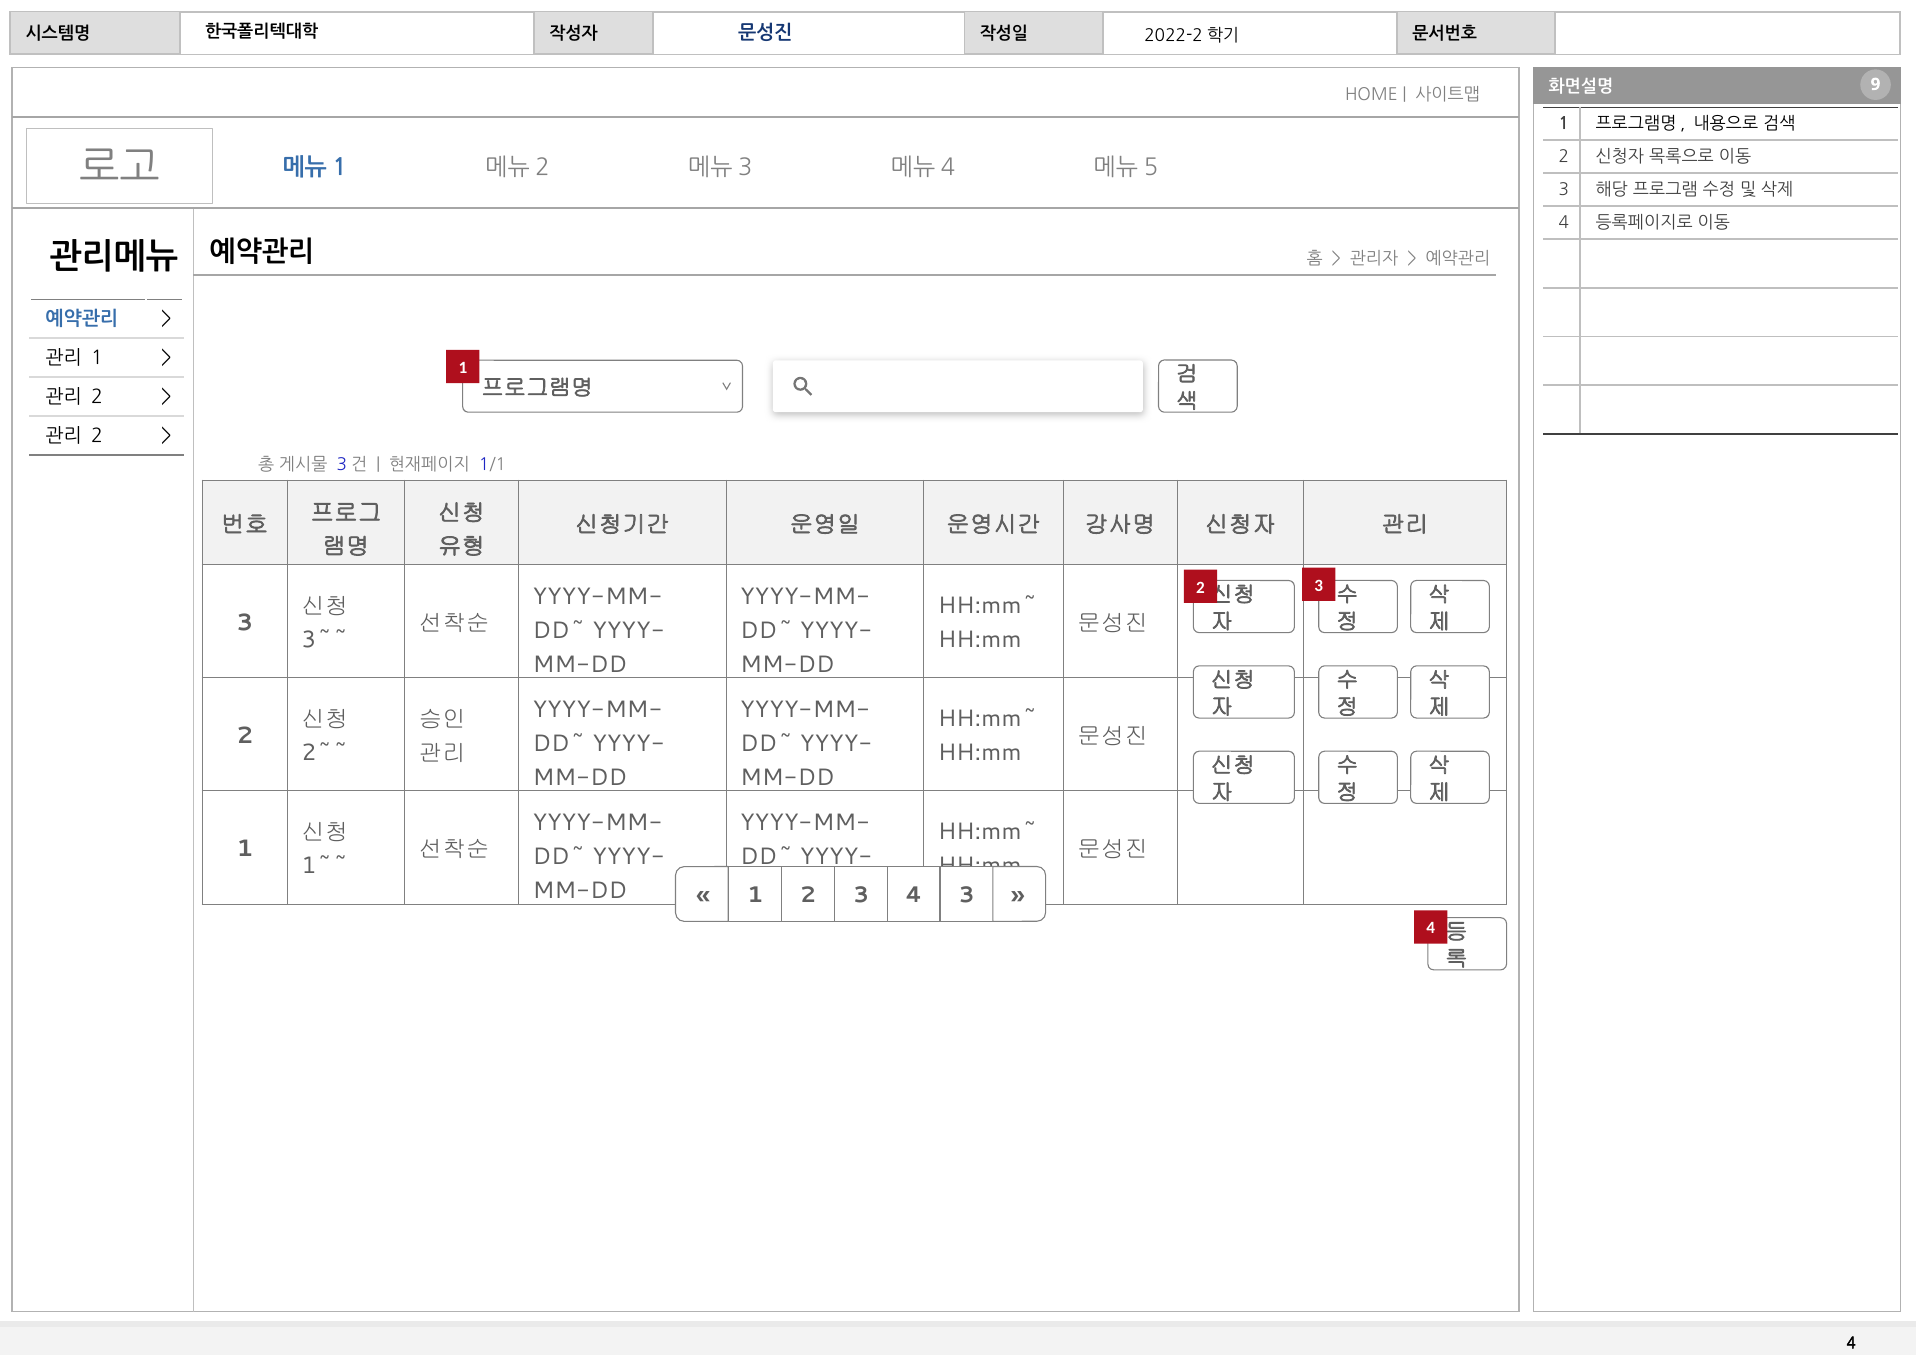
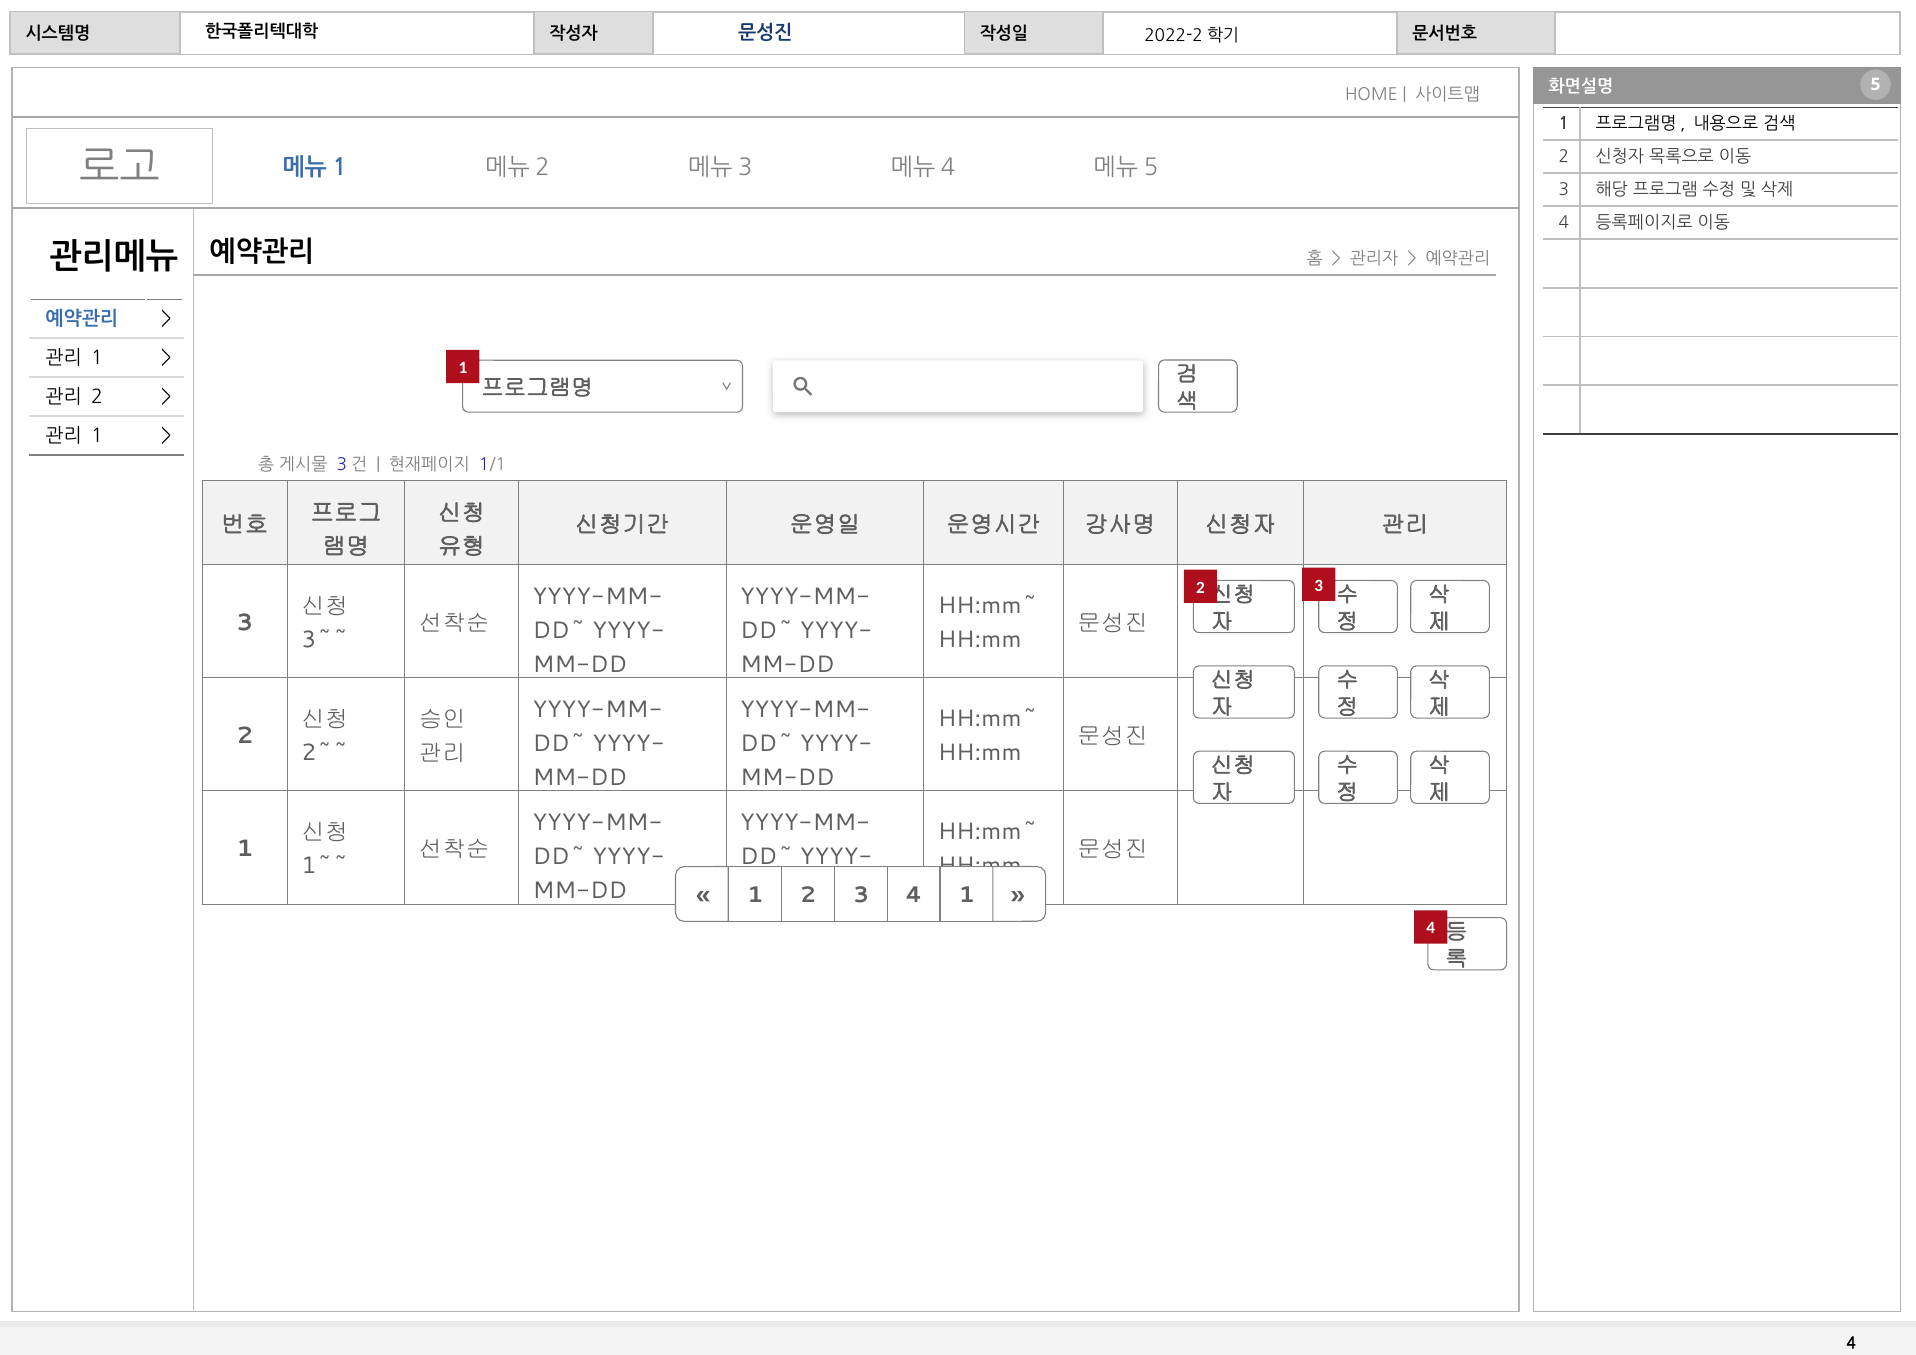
9: 9 -> 5 (1876, 84)
2: 2 -> 1 (97, 436)
4 3: 3 -> 1 (967, 895)
